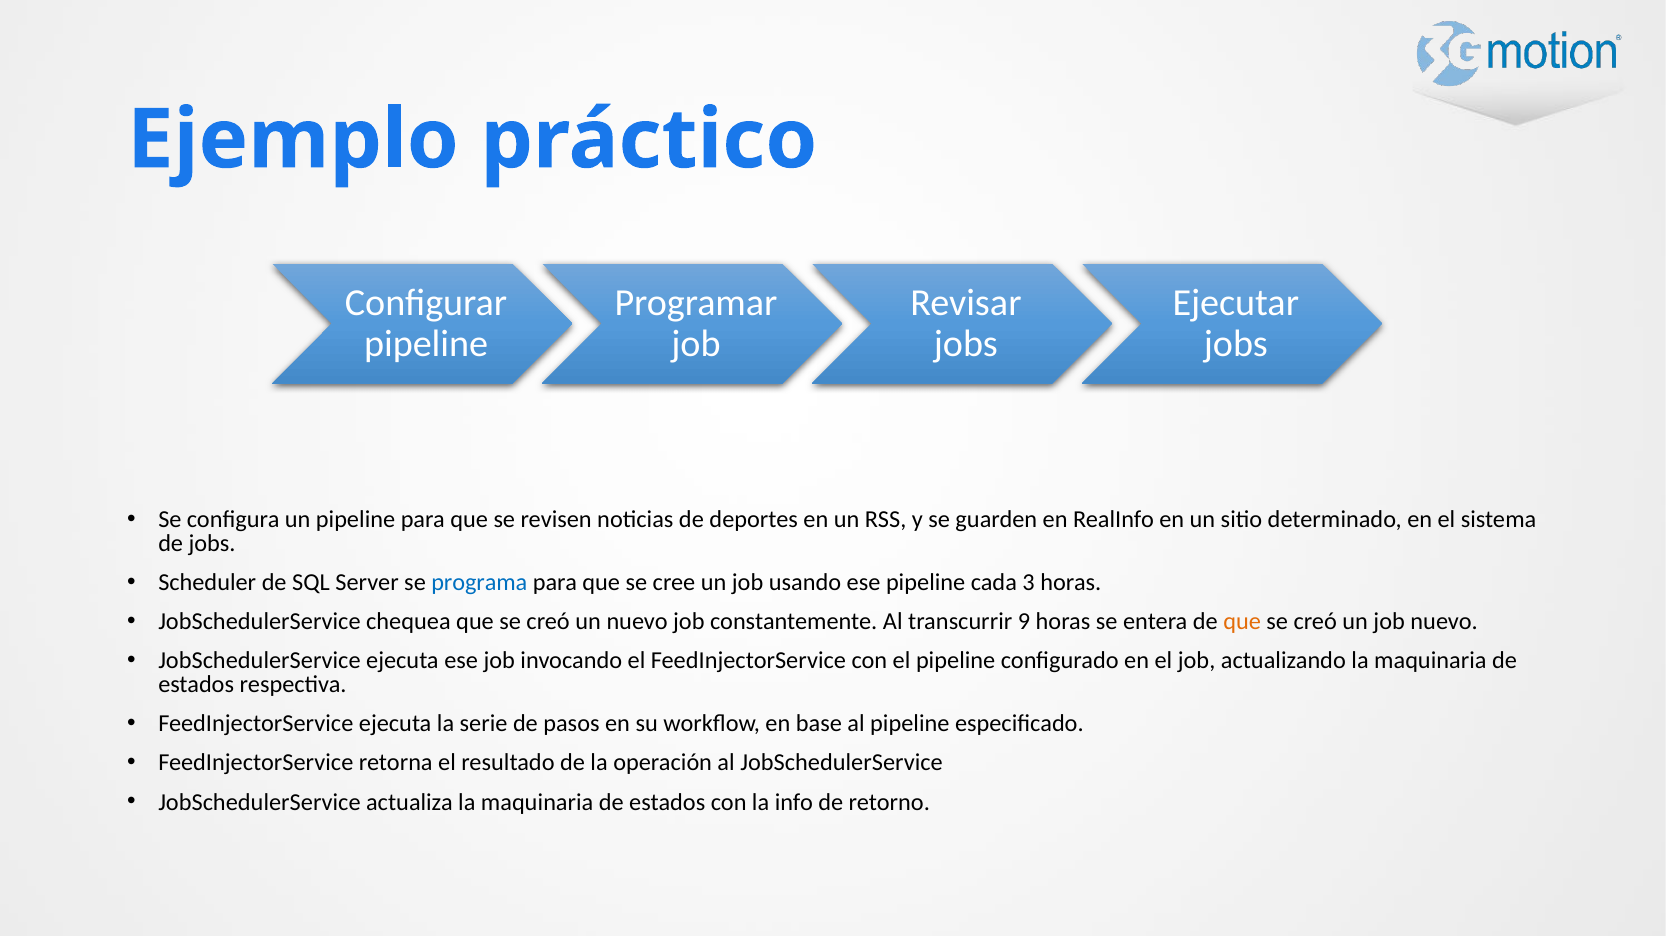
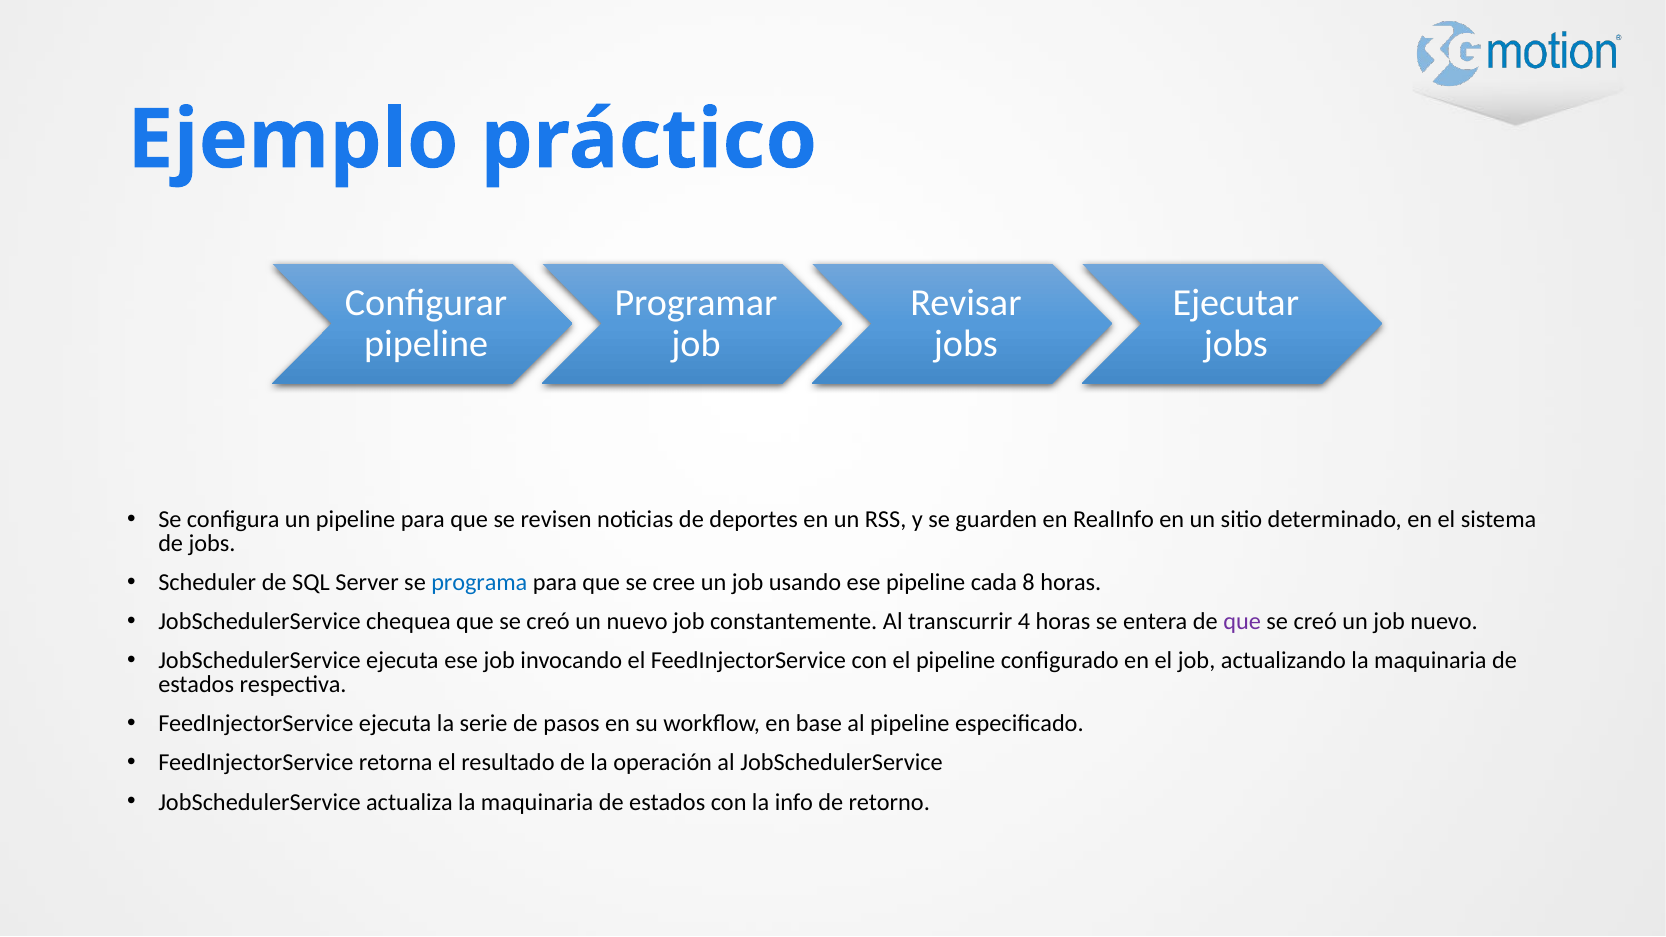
3: 3 -> 8 (1029, 583)
9: 9 -> 4 (1024, 622)
que colour: orange -> purple (1242, 622)
